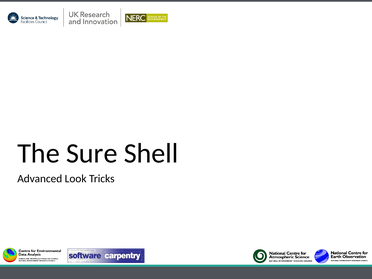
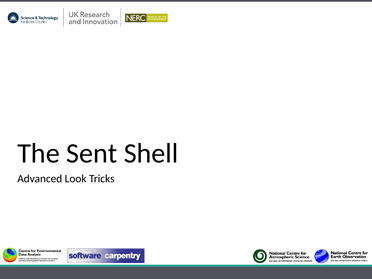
Sure: Sure -> Sent (92, 153)
